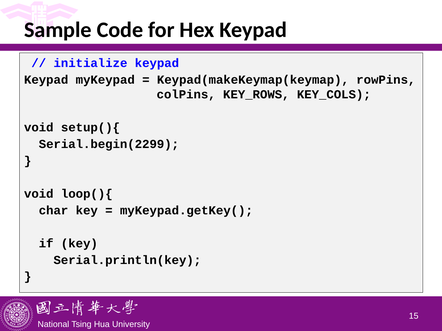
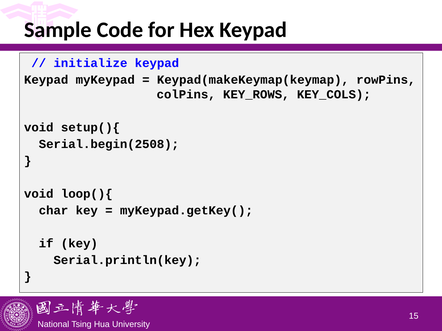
Serial.begin(2299: Serial.begin(2299 -> Serial.begin(2508 (109, 144)
